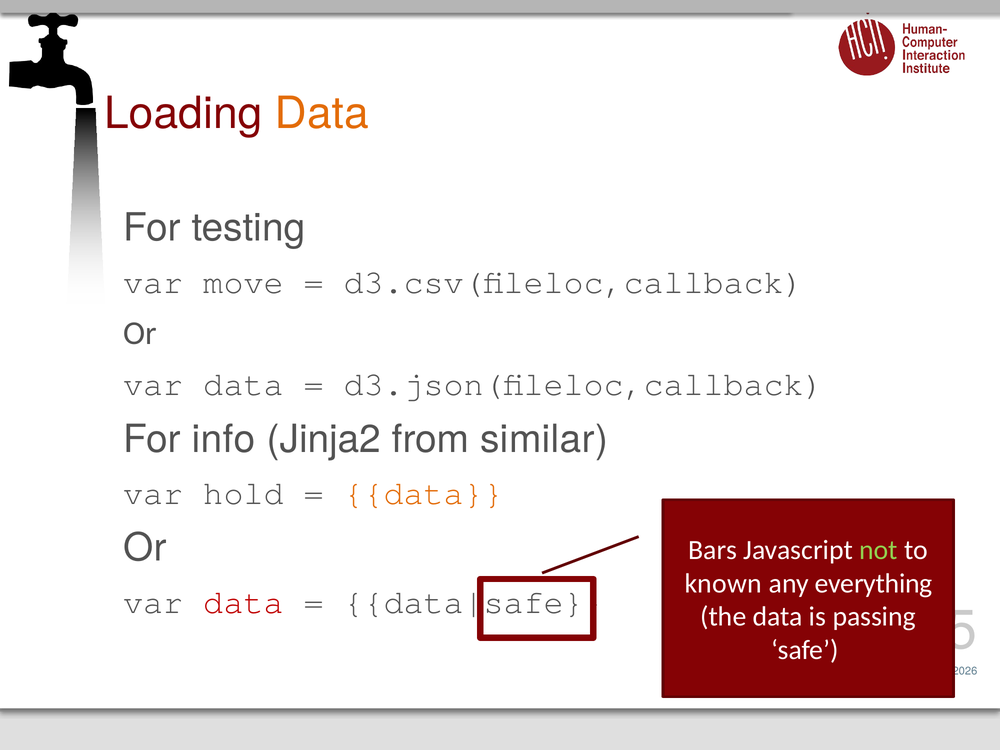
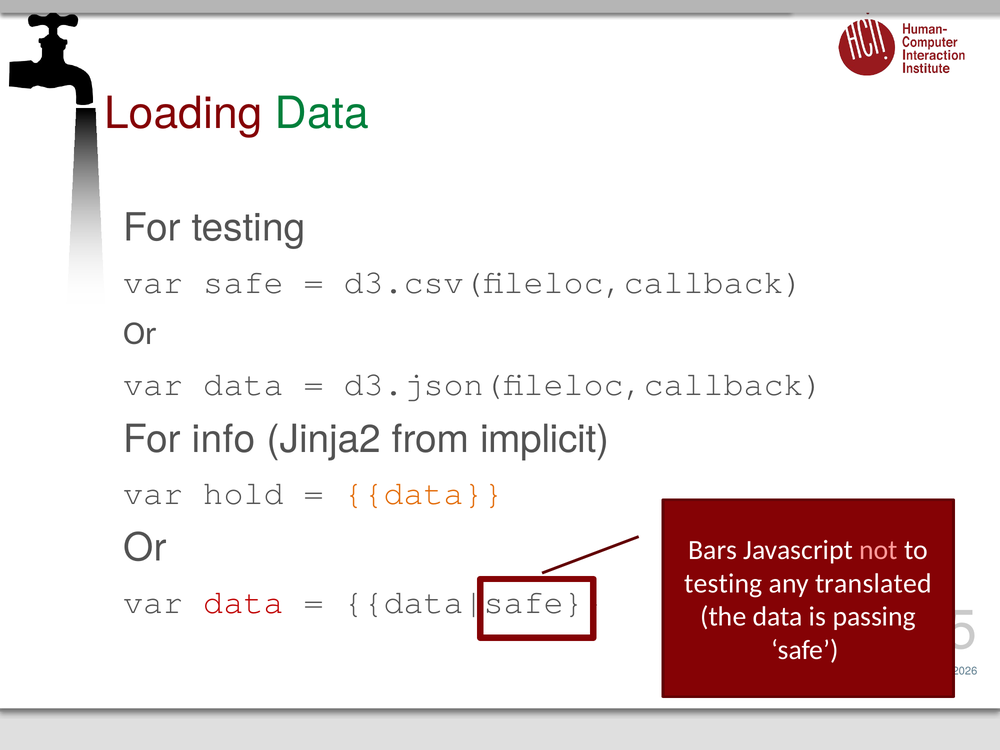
Data colour: orange -> green (322, 114)
var move: move -> safe (244, 282)
similar: similar -> implicit (545, 439)
not colour: light green -> pink (878, 550)
known: known -> testing (723, 583)
everything: everything -> translated (873, 583)
